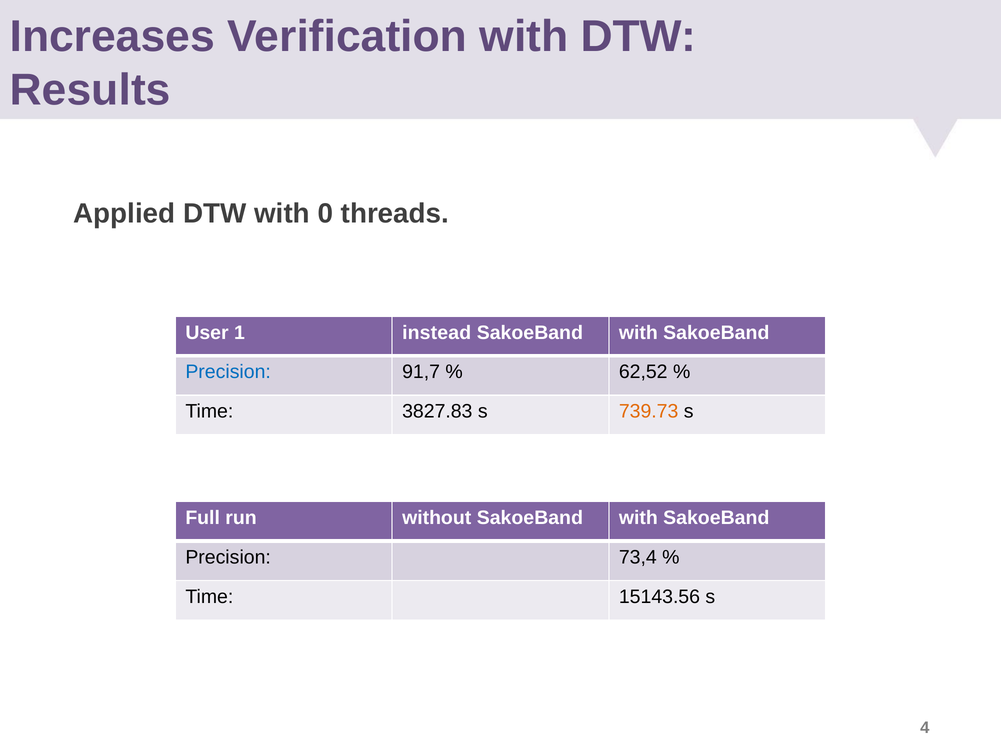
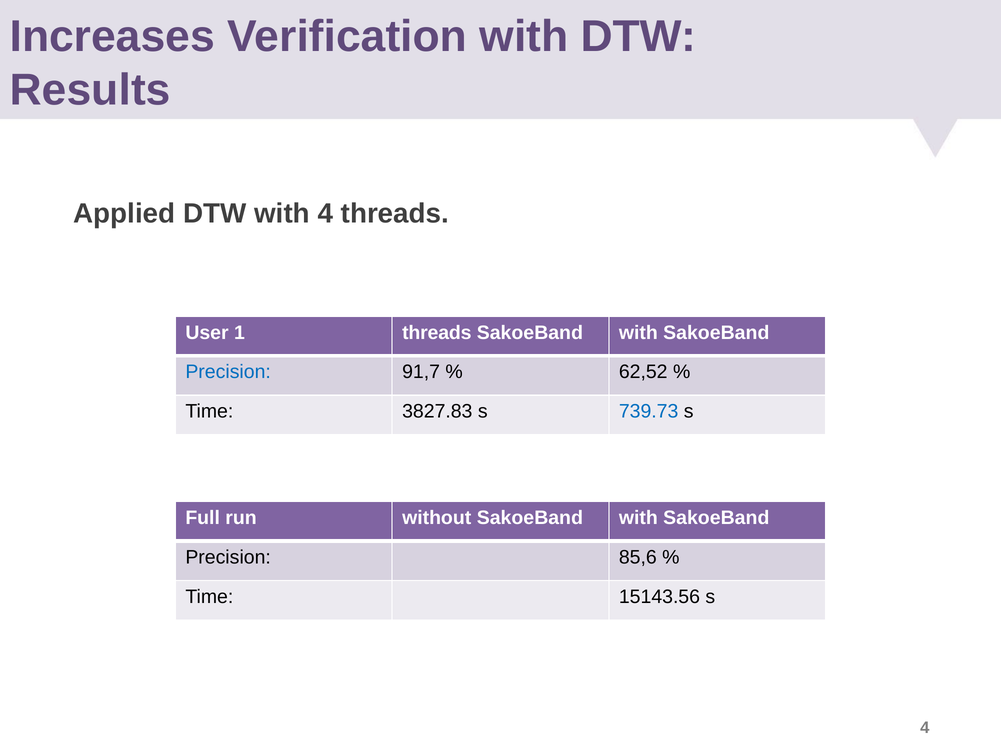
with 0: 0 -> 4 (325, 214)
1 instead: instead -> threads (437, 333)
739.73 colour: orange -> blue (649, 411)
73,4: 73,4 -> 85,6 (638, 557)
